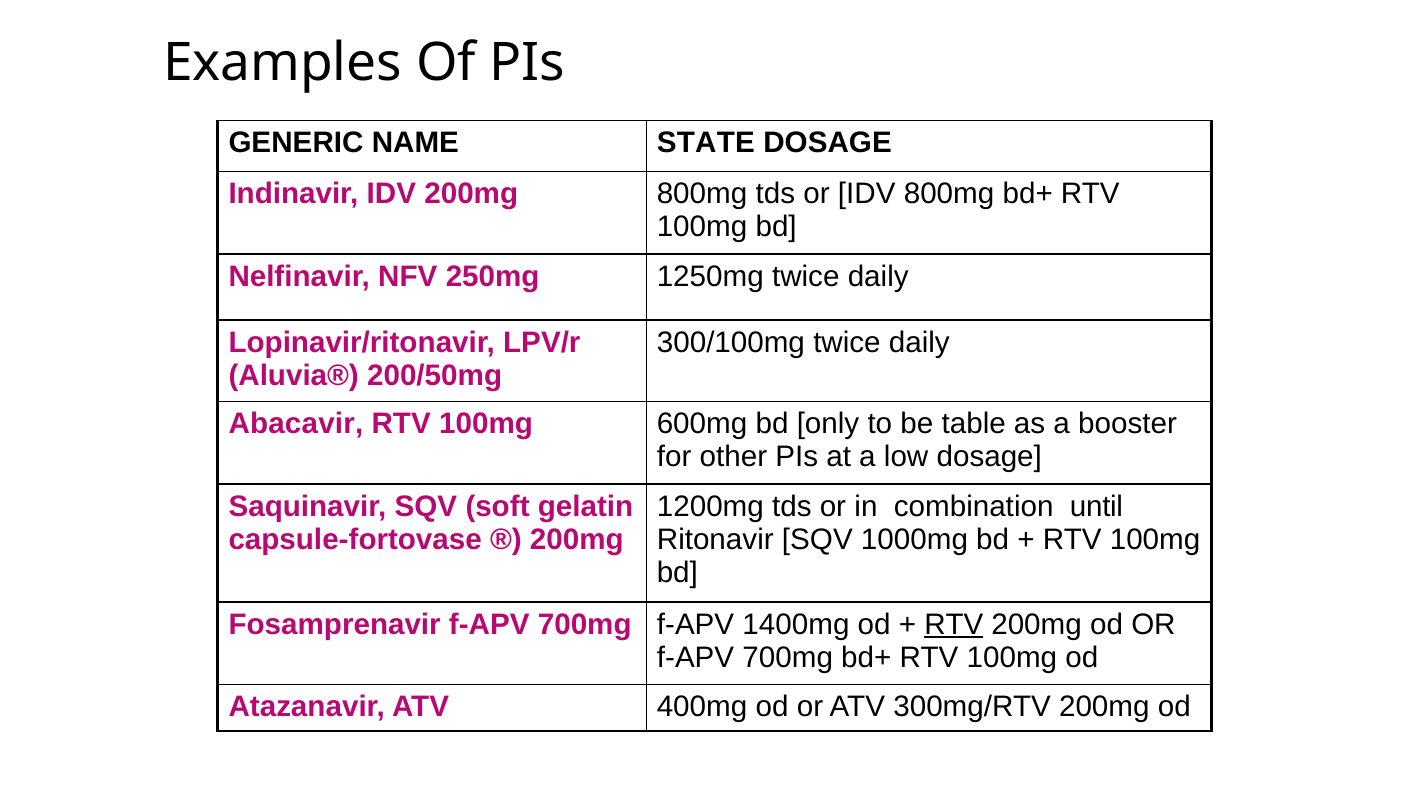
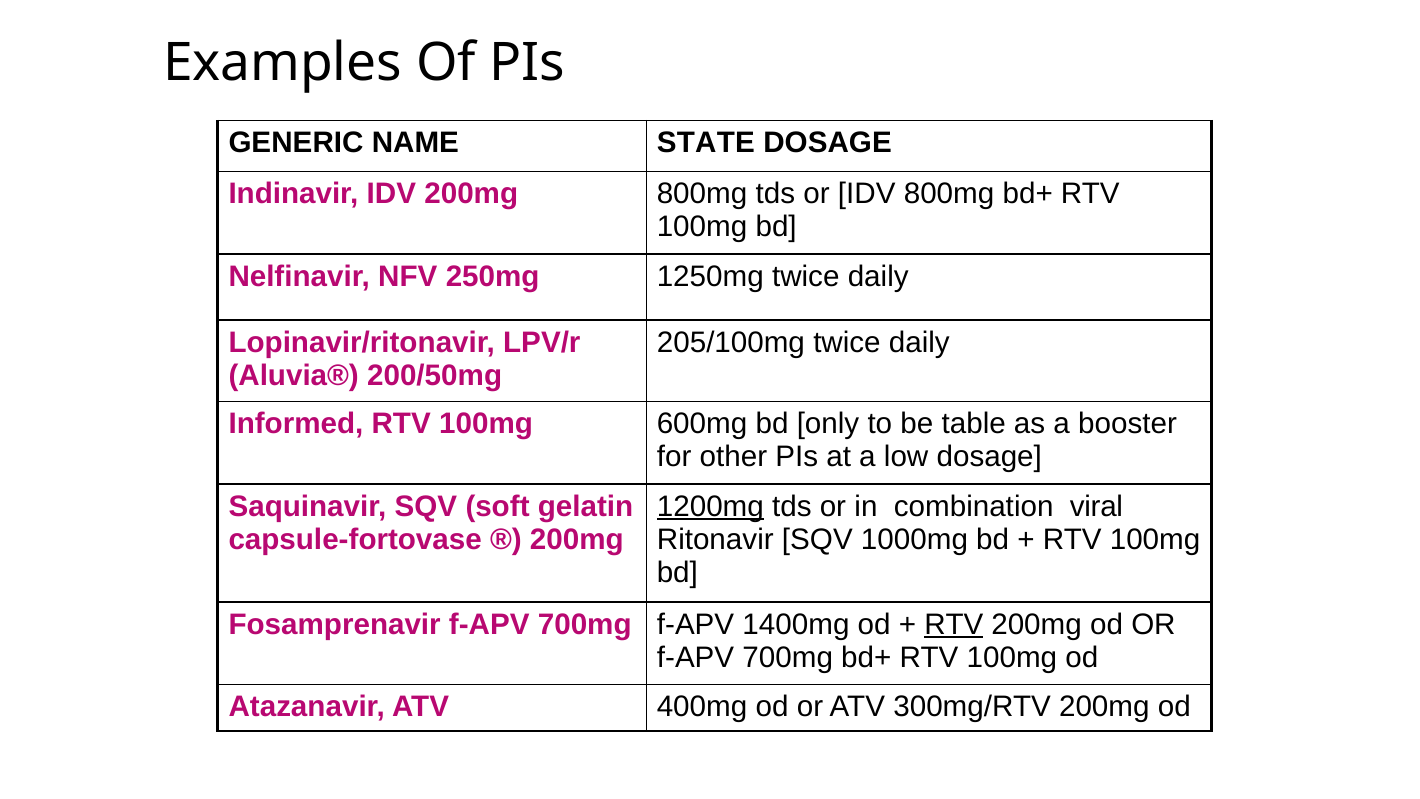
300/100mg: 300/100mg -> 205/100mg (731, 342)
Abacavir: Abacavir -> Informed (296, 424)
1200mg underline: none -> present (710, 506)
until: until -> viral (1096, 506)
